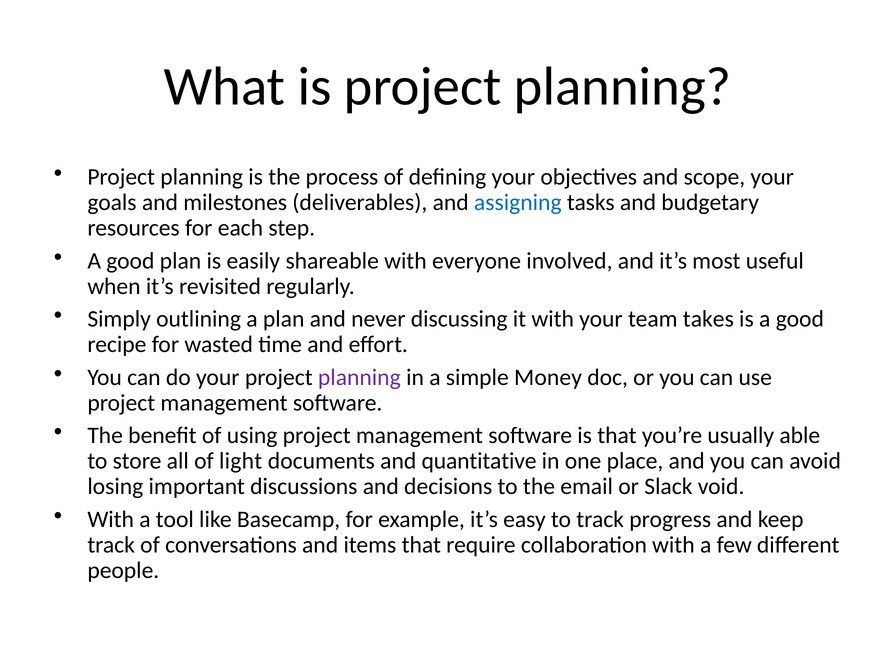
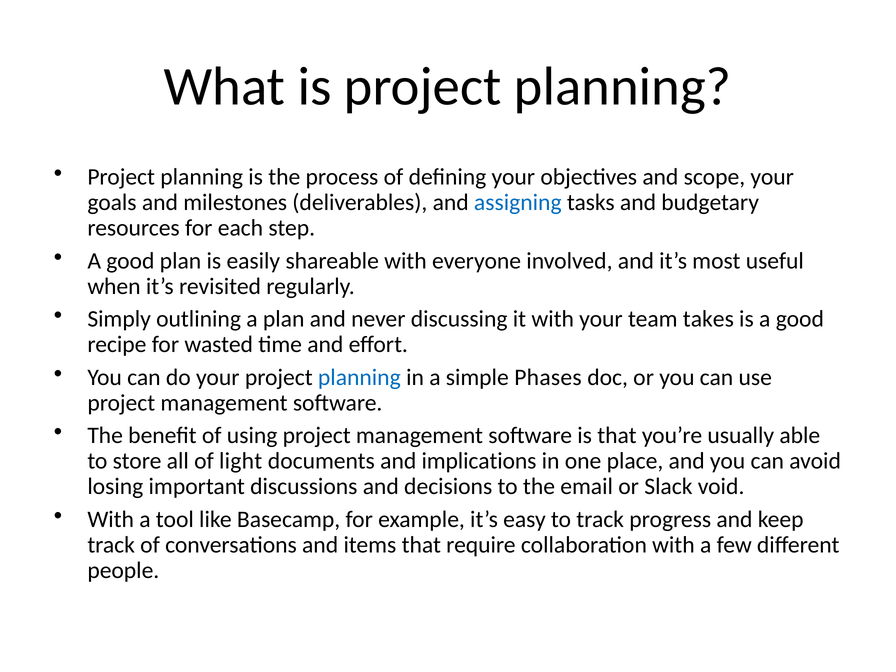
planning colour: purple -> blue (359, 377)
Money: Money -> Phases (548, 377)
quantitative: quantitative -> implications (479, 461)
